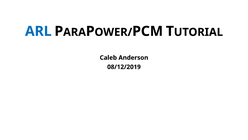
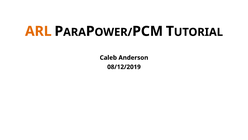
ARL colour: blue -> orange (38, 31)
